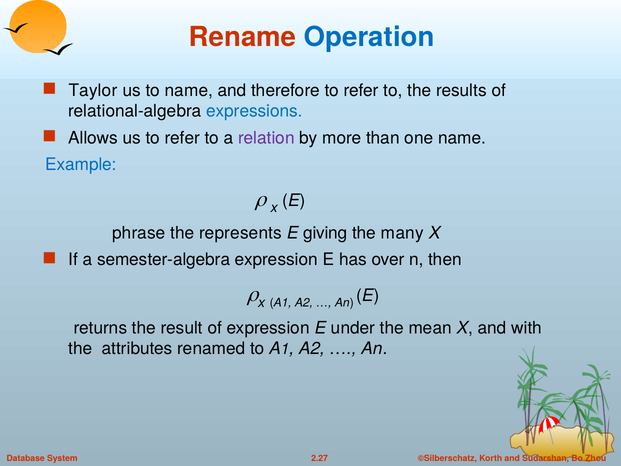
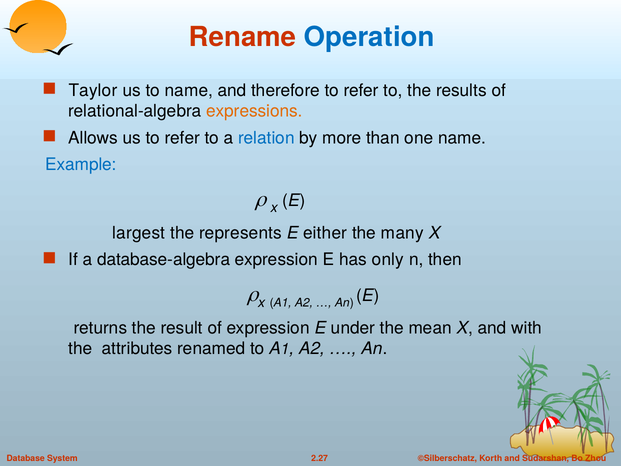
expressions colour: blue -> orange (254, 111)
relation colour: purple -> blue (266, 138)
phrase: phrase -> largest (139, 233)
giving: giving -> either (325, 233)
semester-algebra: semester-algebra -> database-algebra (164, 260)
over: over -> only (388, 260)
